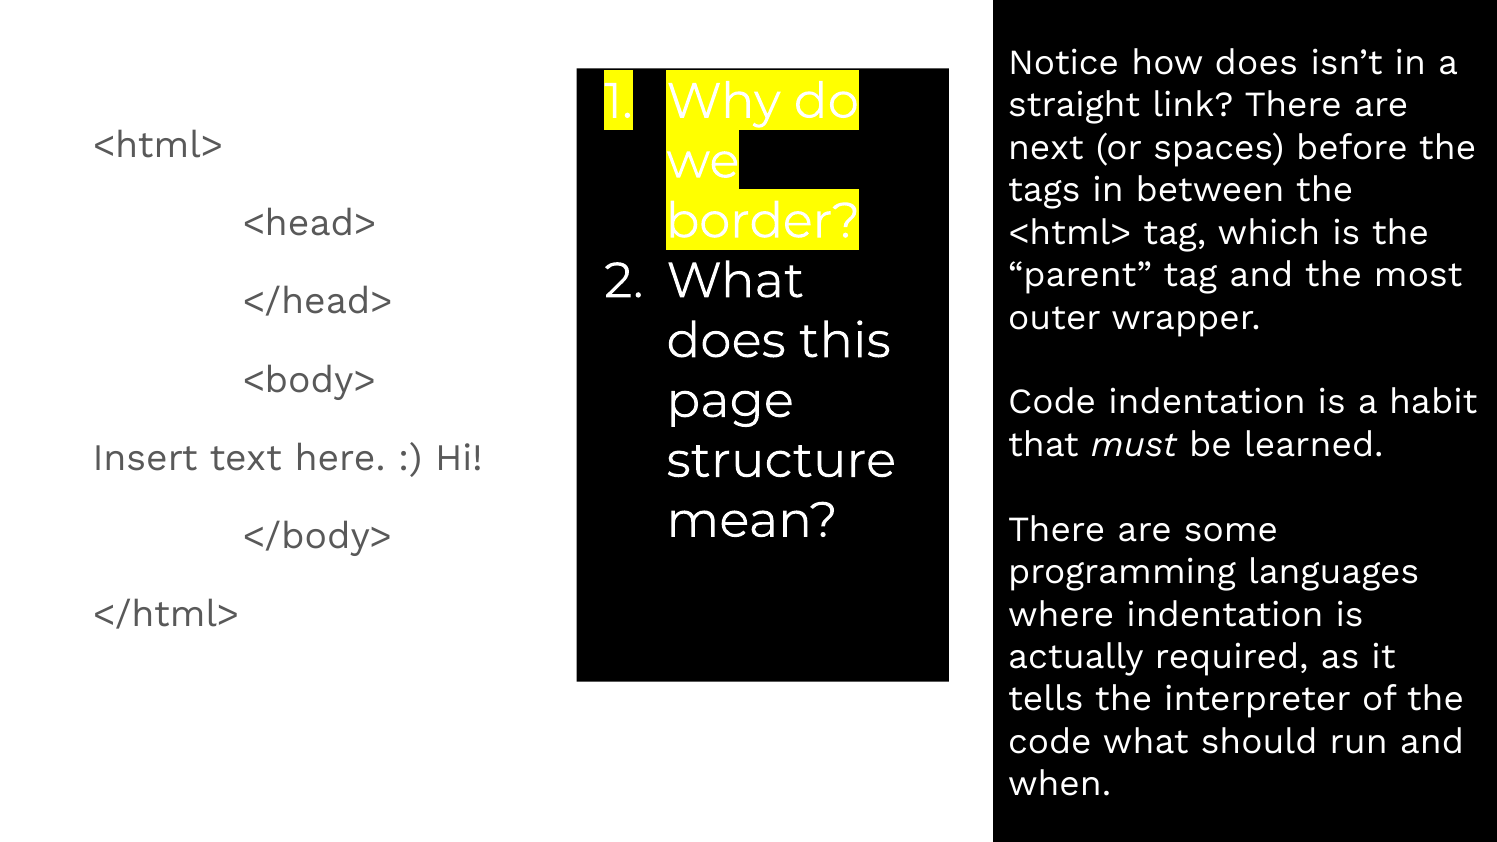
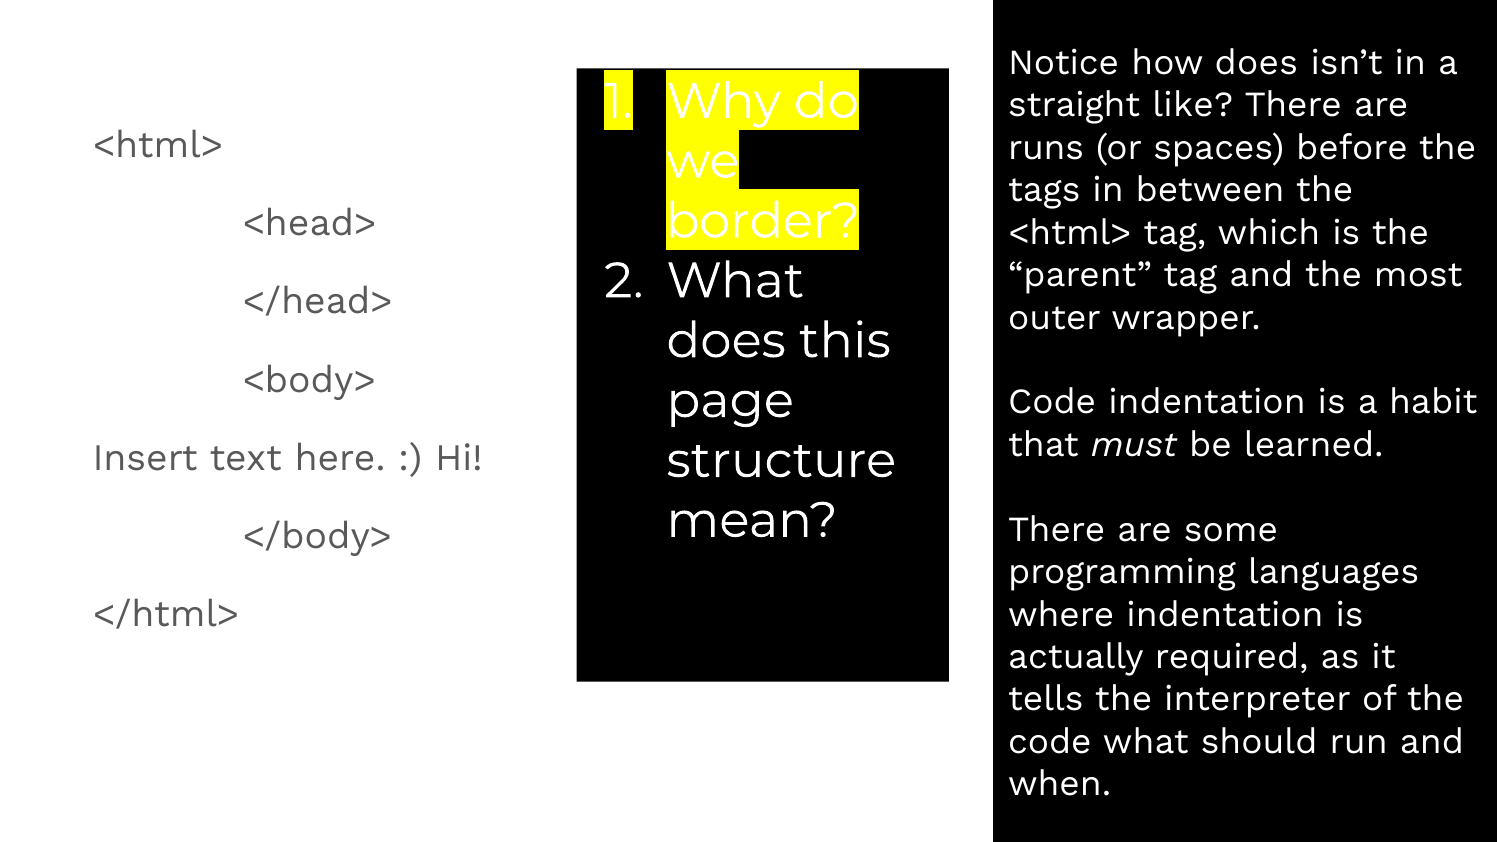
link: link -> like (1193, 105)
next: next -> runs (1046, 148)
